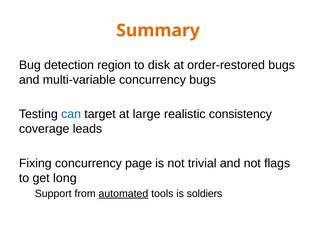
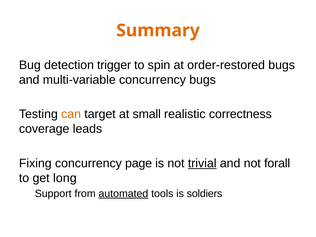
region: region -> trigger (114, 65)
disk: disk -> spin (159, 65)
can colour: blue -> orange (71, 114)
large: large -> small (147, 114)
consistency: consistency -> correctness (240, 114)
trivial underline: none -> present (202, 163)
flags: flags -> forall (277, 163)
